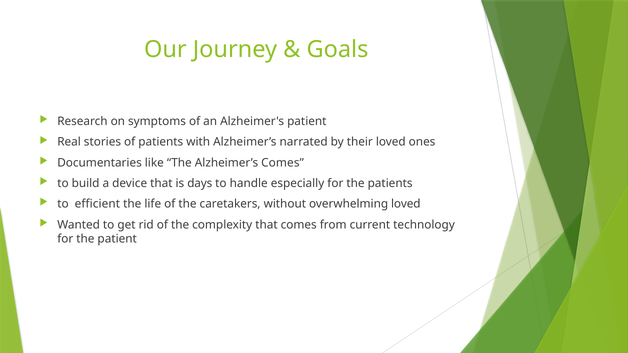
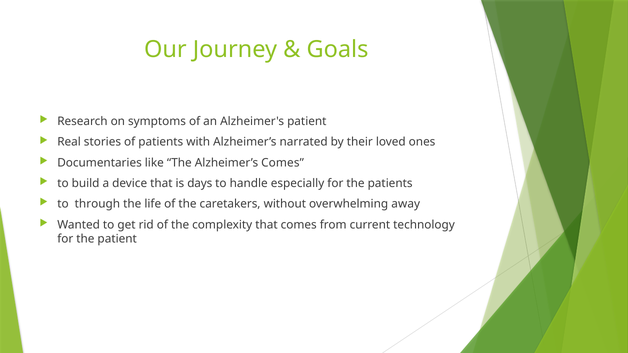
efficient: efficient -> through (97, 204)
overwhelming loved: loved -> away (406, 204)
